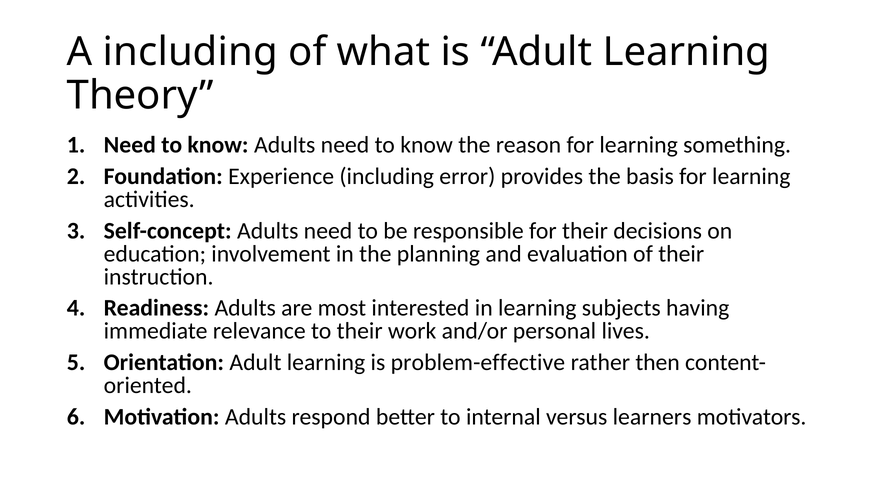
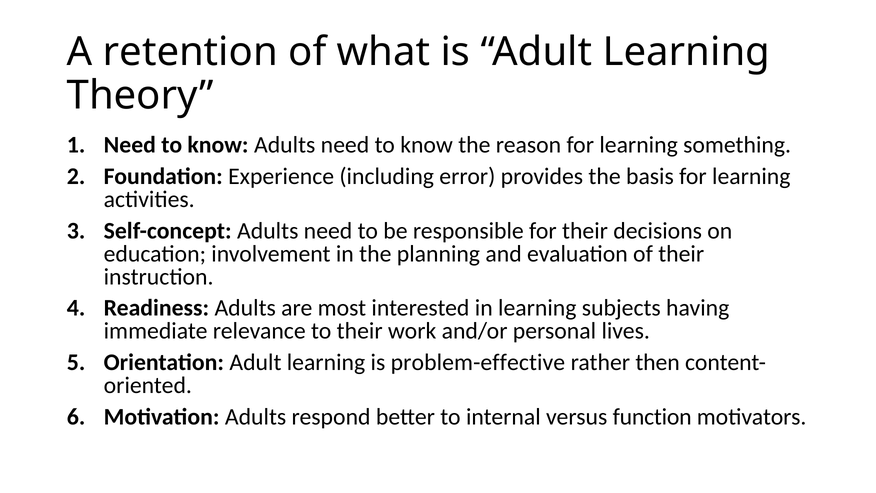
A including: including -> retention (190, 52)
learners: learners -> function (652, 417)
